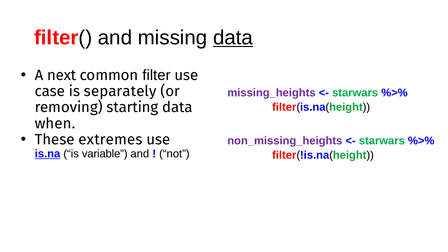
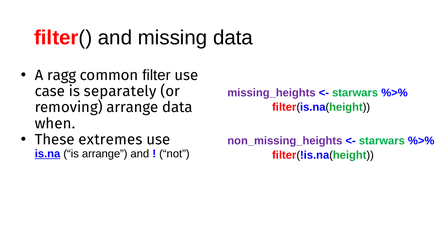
data underline: present -> none (233, 38)
next: next -> ragg (62, 75)
removing starting: starting -> arrange (132, 107)
is variable: variable -> arrange (105, 154)
